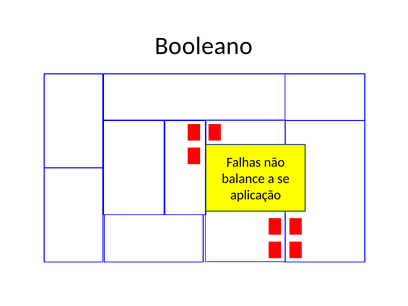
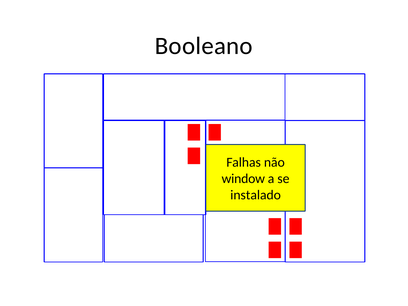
balance: balance -> window (243, 179)
aplicação: aplicação -> instalado (256, 195)
